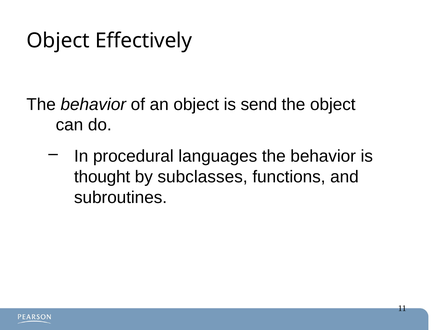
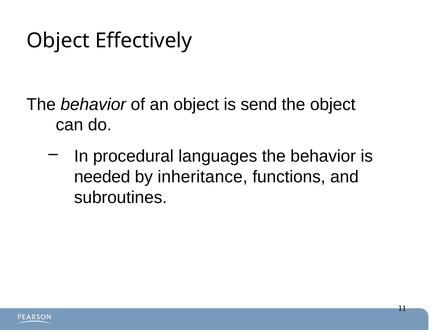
thought: thought -> needed (102, 177)
subclasses: subclasses -> inheritance (203, 177)
